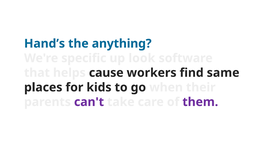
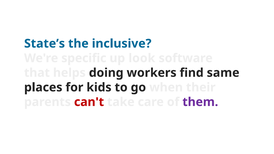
Hand’s: Hand’s -> State’s (45, 44)
anything: anything -> inclusive (122, 44)
cause: cause -> doing (106, 73)
can't colour: purple -> red (89, 102)
